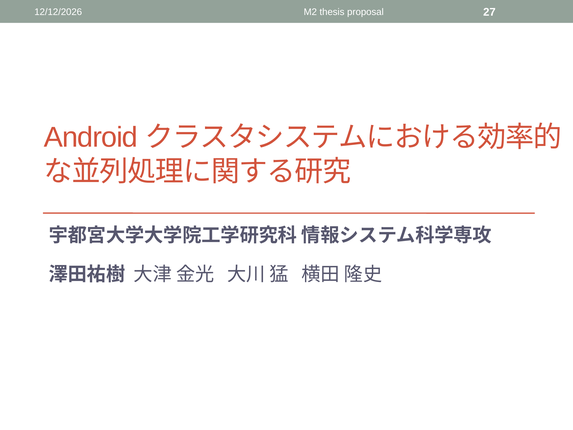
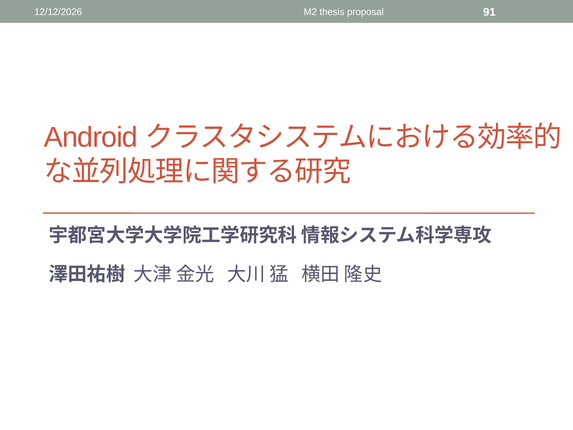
27: 27 -> 91 (489, 12)
